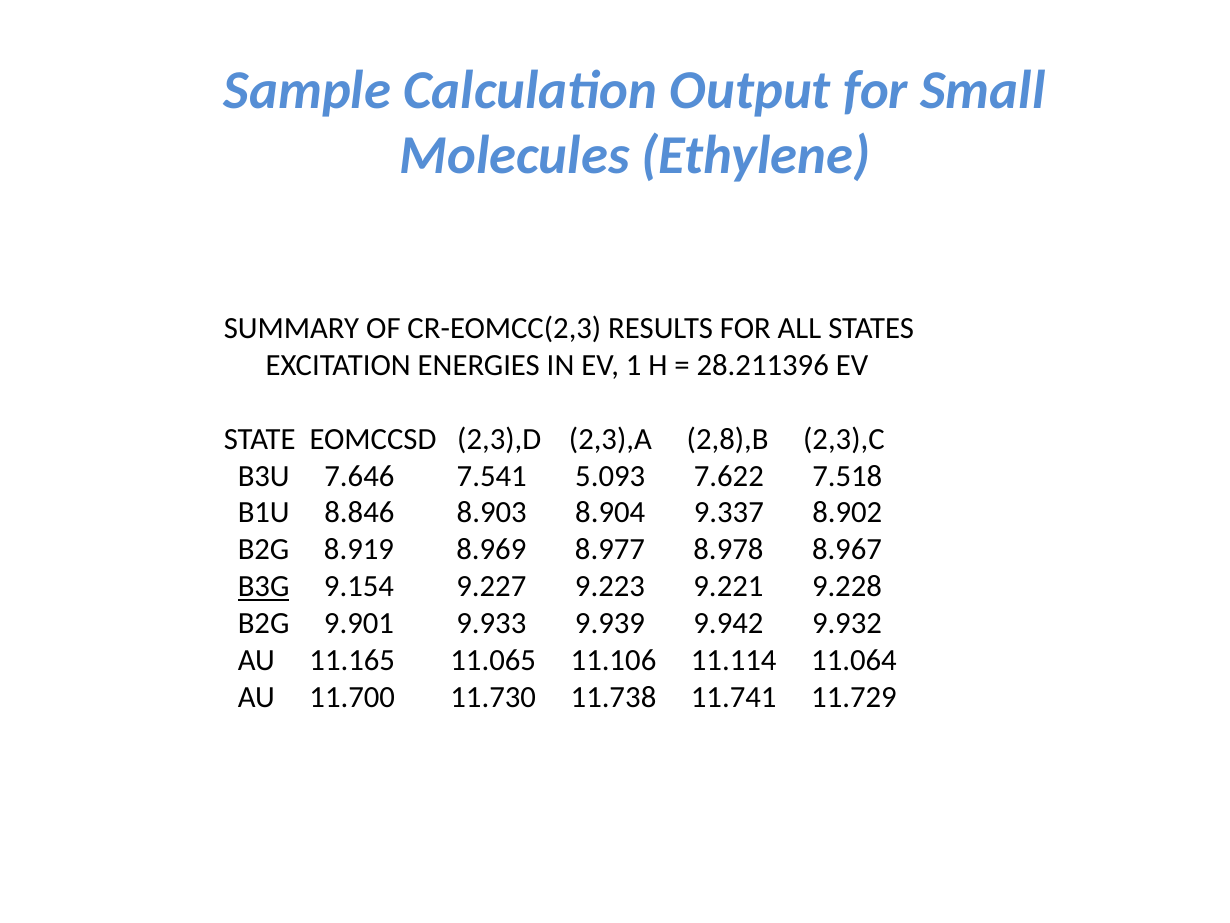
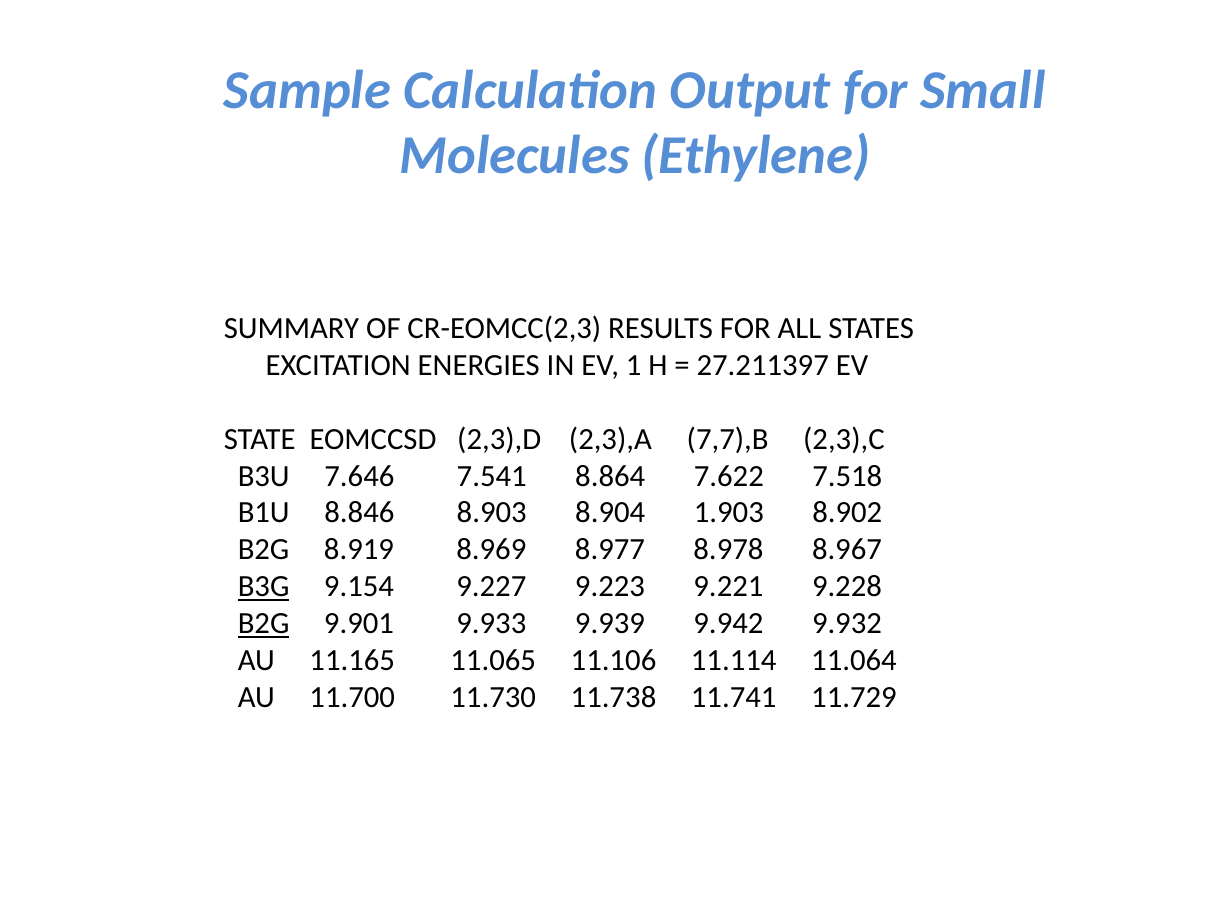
28.211396: 28.211396 -> 27.211397 (763, 365)
2,8),B: 2,8),B -> 7,7),B (728, 439)
5.093: 5.093 -> 8.864 (610, 476)
9.337: 9.337 -> 1.903 (729, 513)
B2G underline: none -> present (264, 623)
